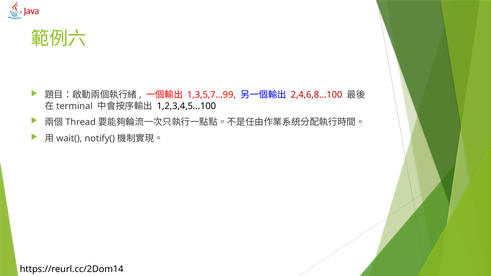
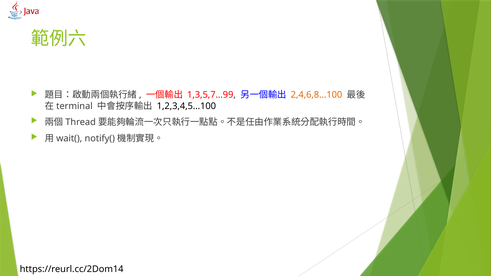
2,4,6,8…100 colour: red -> orange (316, 95)
